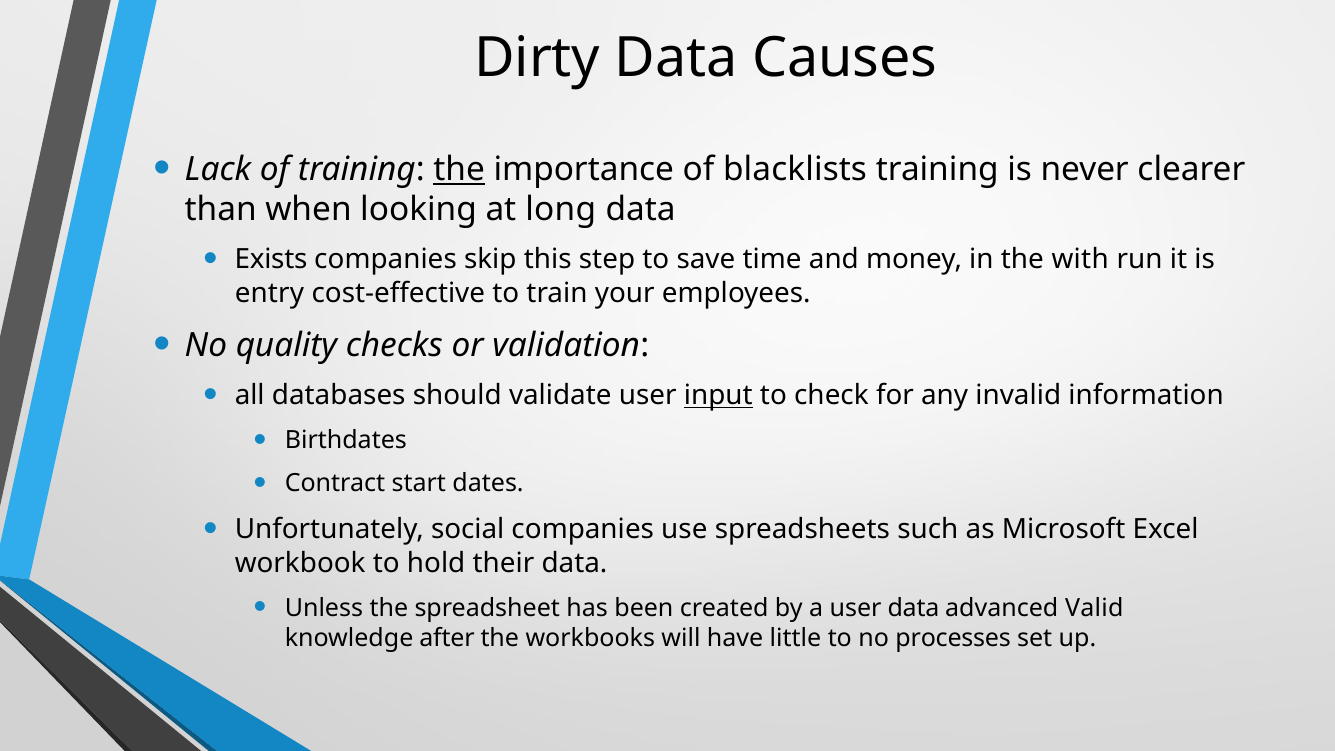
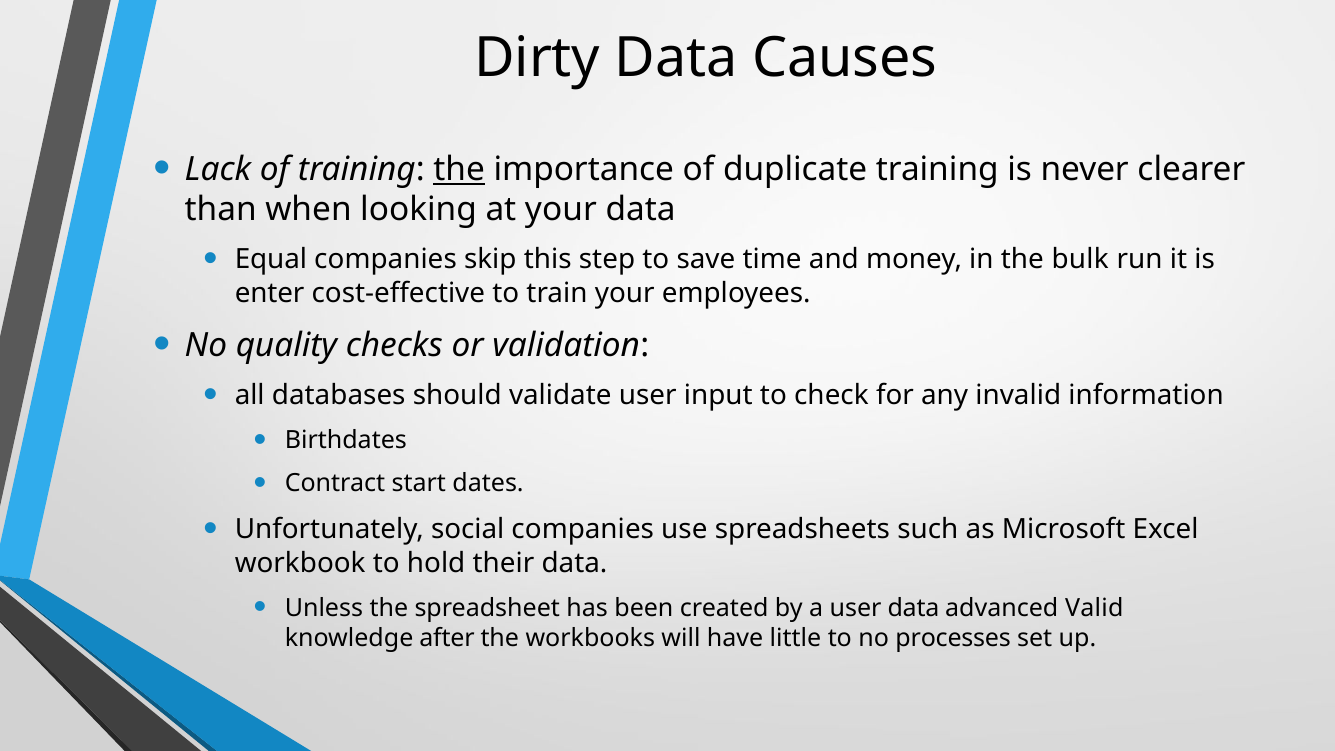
blacklists: blacklists -> duplicate (795, 169)
at long: long -> your (561, 209)
Exists: Exists -> Equal (271, 260)
with: with -> bulk (1080, 260)
entry: entry -> enter (270, 293)
input underline: present -> none (718, 395)
